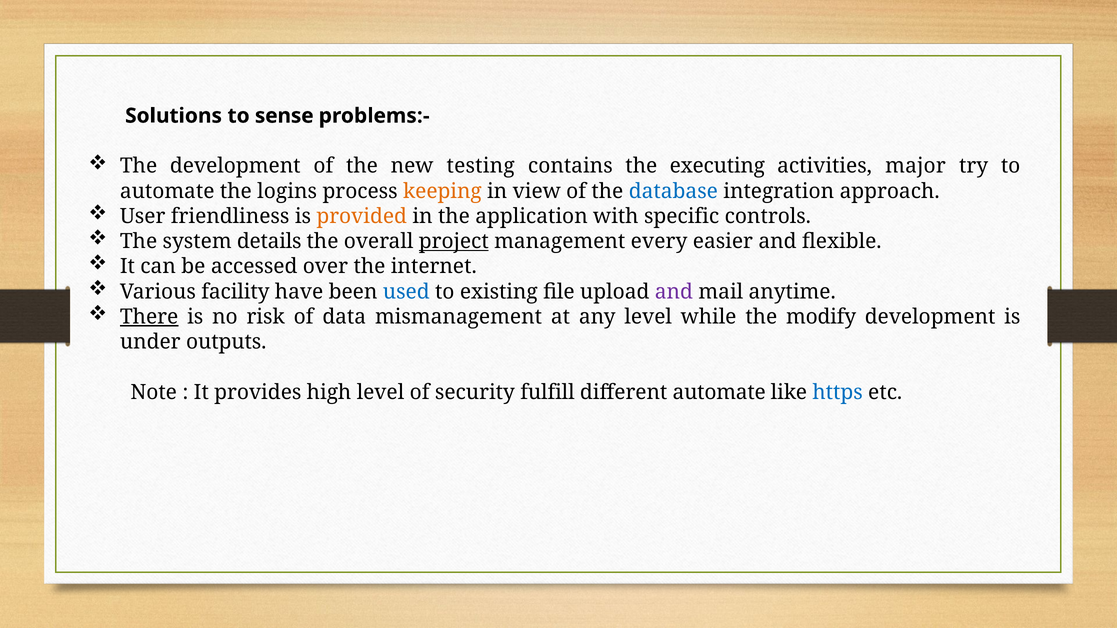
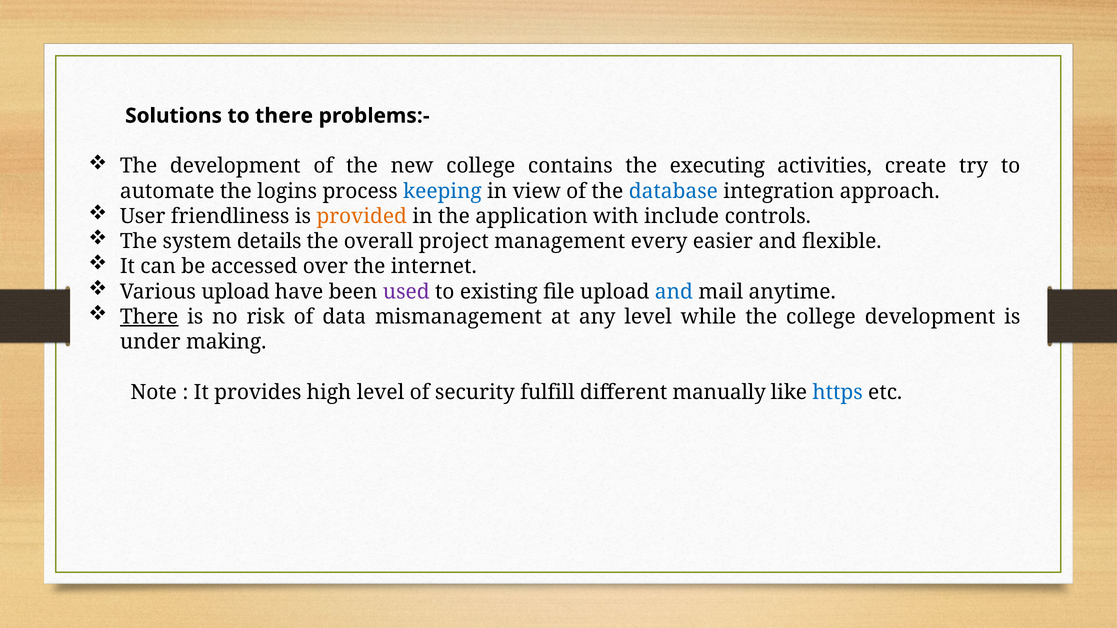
to sense: sense -> there (284, 116)
new testing: testing -> college (481, 166)
major: major -> create (916, 166)
keeping colour: orange -> blue (442, 191)
specific: specific -> include (682, 216)
project underline: present -> none (454, 242)
Various facility: facility -> upload (235, 292)
used colour: blue -> purple (406, 292)
and colour: purple -> blue (674, 292)
the modify: modify -> college (821, 317)
outputs: outputs -> making (226, 342)
different automate: automate -> manually (719, 392)
